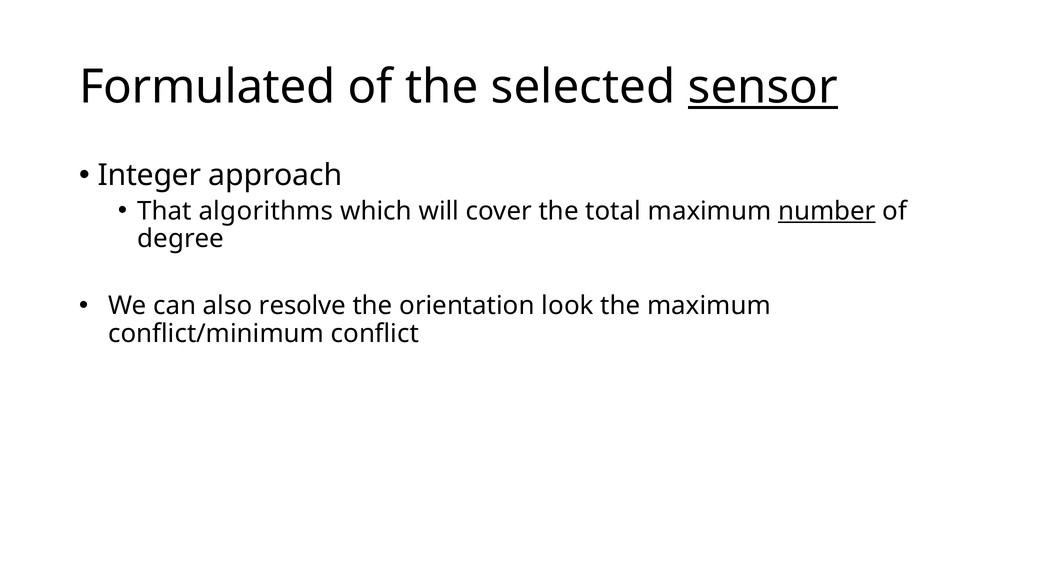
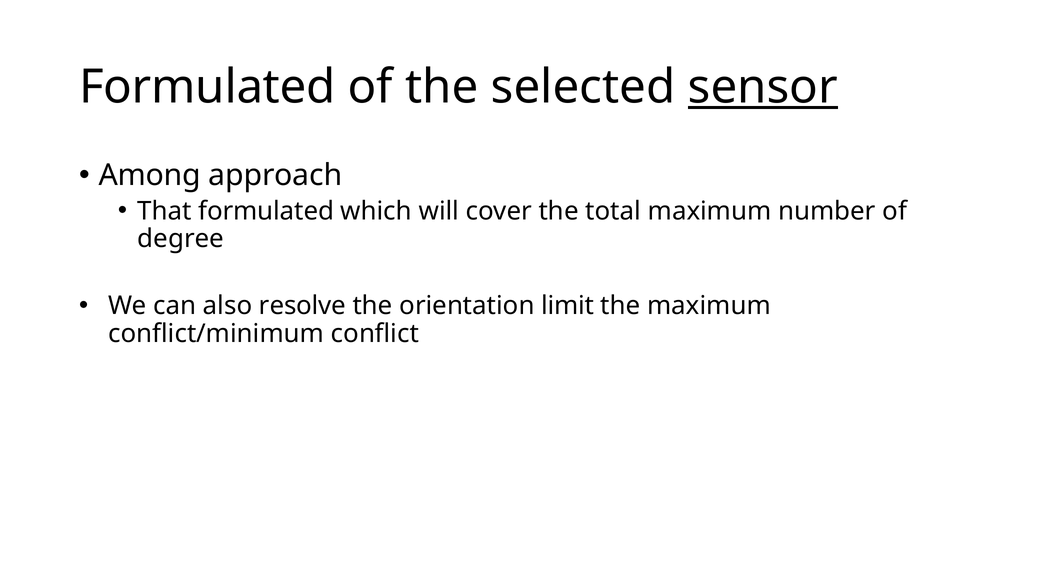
Integer: Integer -> Among (150, 175)
That algorithms: algorithms -> formulated (266, 211)
number underline: present -> none (827, 211)
look: look -> limit (568, 306)
